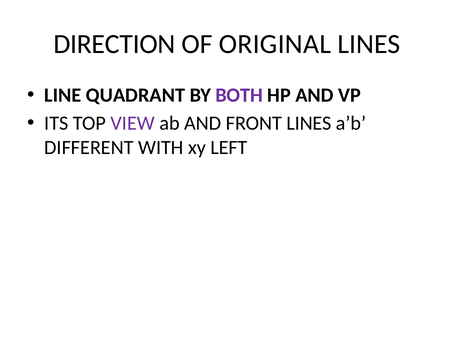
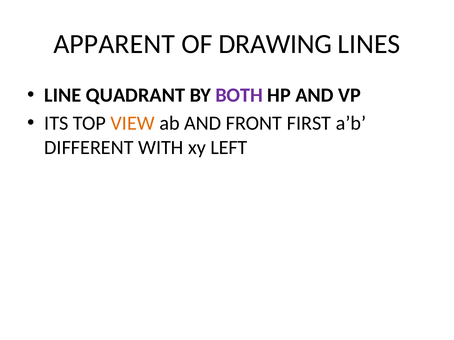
DIRECTION: DIRECTION -> APPARENT (114, 44)
ORIGINAL: ORIGINAL -> DRAWING (275, 44)
VIEW colour: purple -> orange (133, 123)
FRONT LINES: LINES -> FIRST (309, 123)
